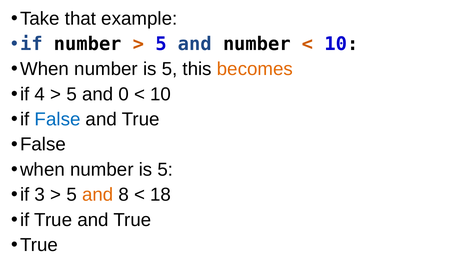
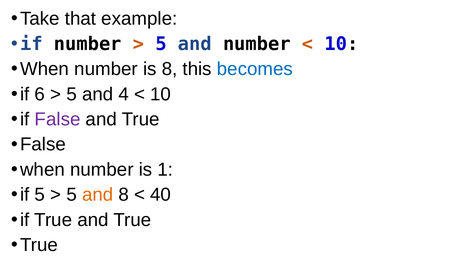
5: 5 -> 8 (170, 69)
becomes colour: orange -> blue (255, 69)
4: 4 -> 6 (40, 94)
0: 0 -> 4 (124, 94)
False colour: blue -> purple (58, 119)
5: 5 -> 1 (165, 170)
if 3: 3 -> 5 (40, 195)
18: 18 -> 40 (161, 195)
